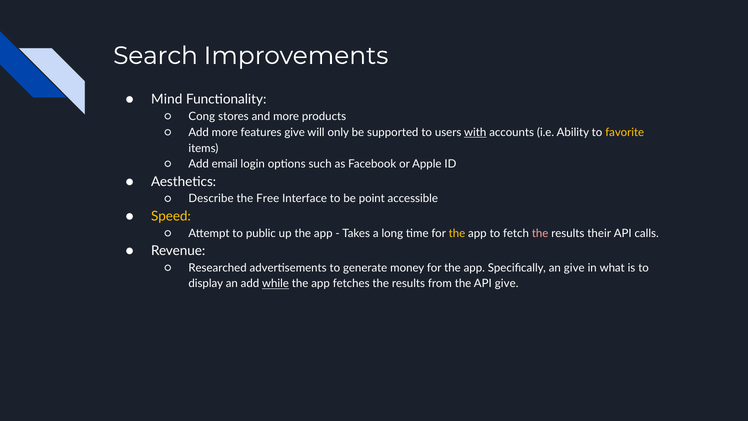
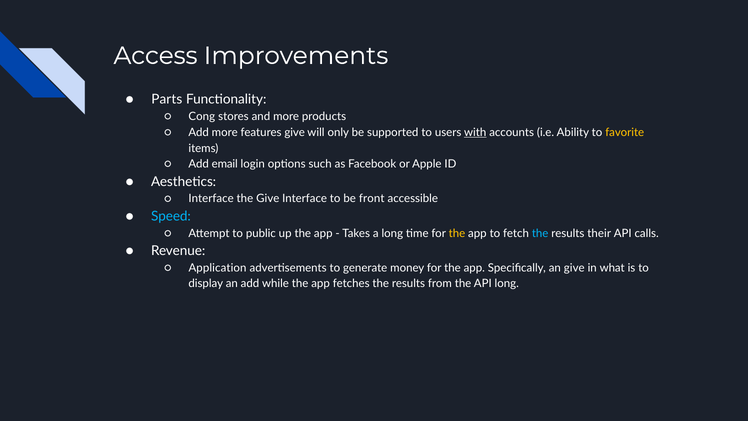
Search: Search -> Access (156, 56)
Mind: Mind -> Parts (167, 99)
Describe: Describe -> Interface (211, 199)
the Free: Free -> Give (268, 199)
point: point -> front (372, 199)
Speed colour: yellow -> light blue (171, 216)
the colour: pink -> light blue (540, 233)
Researched: Researched -> Application (217, 268)
while underline: present -> none (275, 284)
API give: give -> long (507, 284)
